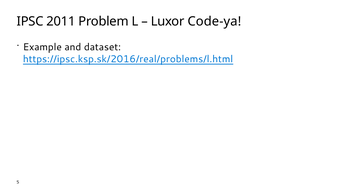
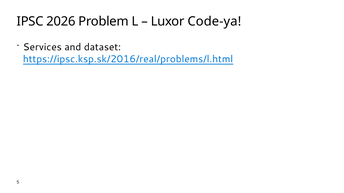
2011: 2011 -> 2026 (61, 22)
Example: Example -> Services (42, 47)
